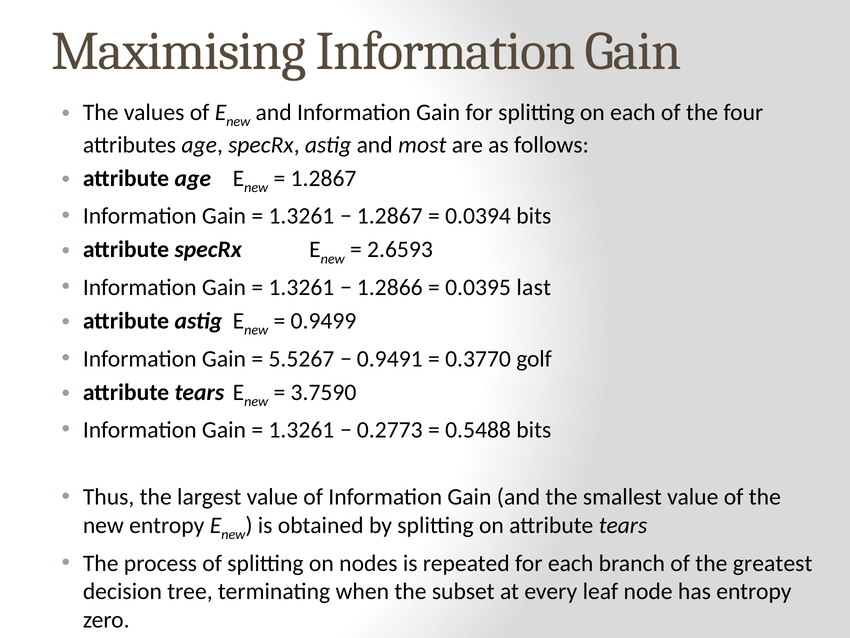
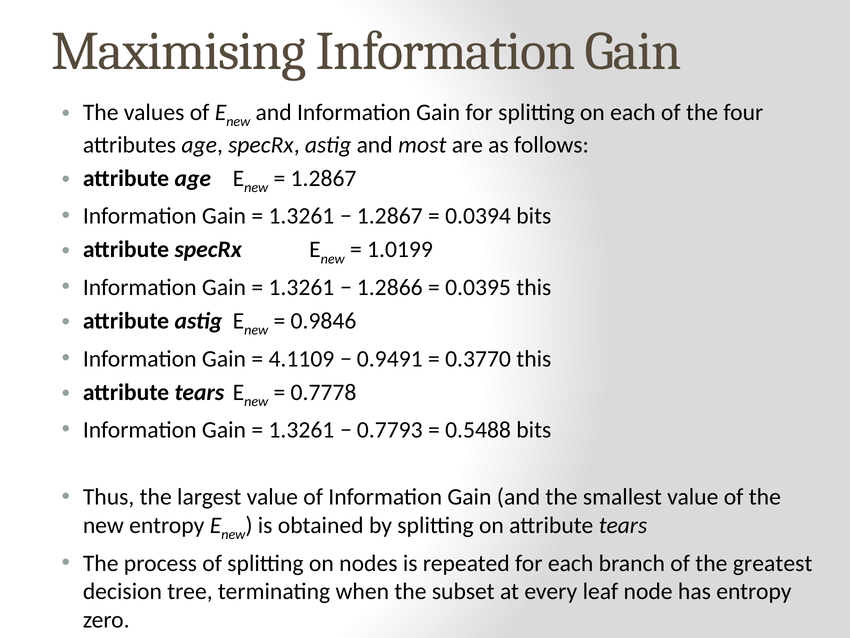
2.6593: 2.6593 -> 1.0199 (400, 249)
0.0395 last: last -> this (534, 287)
0.9499: 0.9499 -> 0.9846 (323, 321)
5.5267: 5.5267 -> 4.1109 (301, 358)
0.3770 golf: golf -> this (534, 358)
3.7590: 3.7590 -> 0.7778 (323, 392)
0.2773: 0.2773 -> 0.7793 (390, 430)
